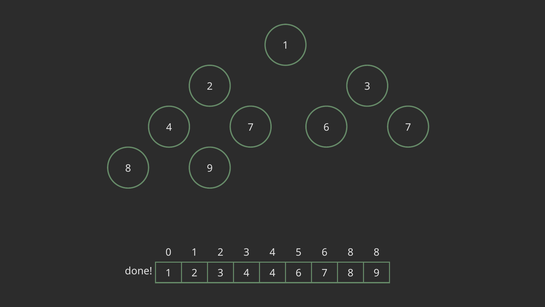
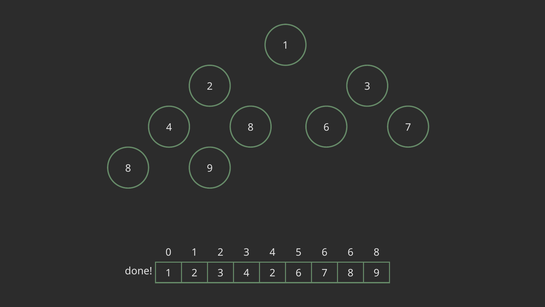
4 7: 7 -> 8 (251, 127)
6 8: 8 -> 6 (351, 252)
4 4: 4 -> 2 (273, 273)
